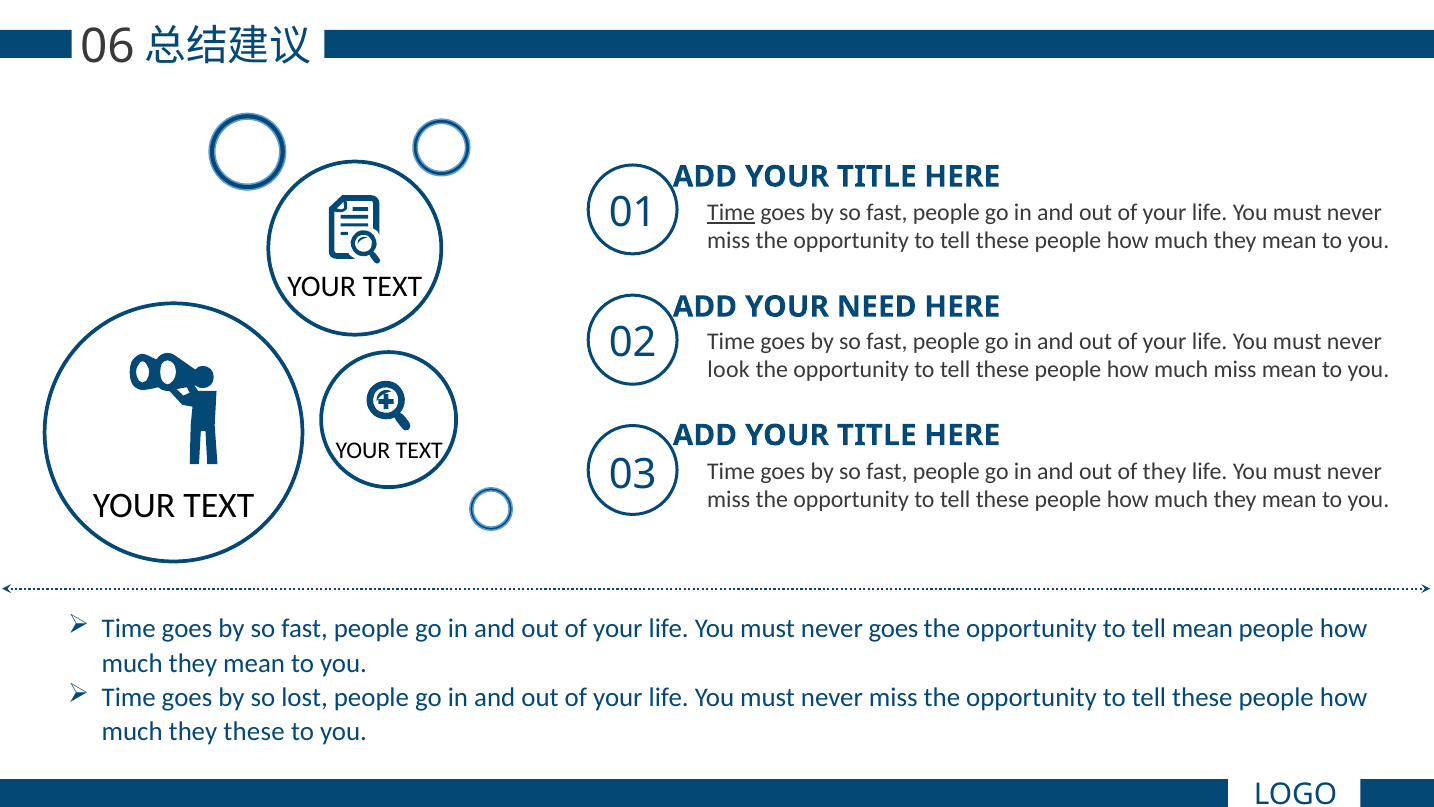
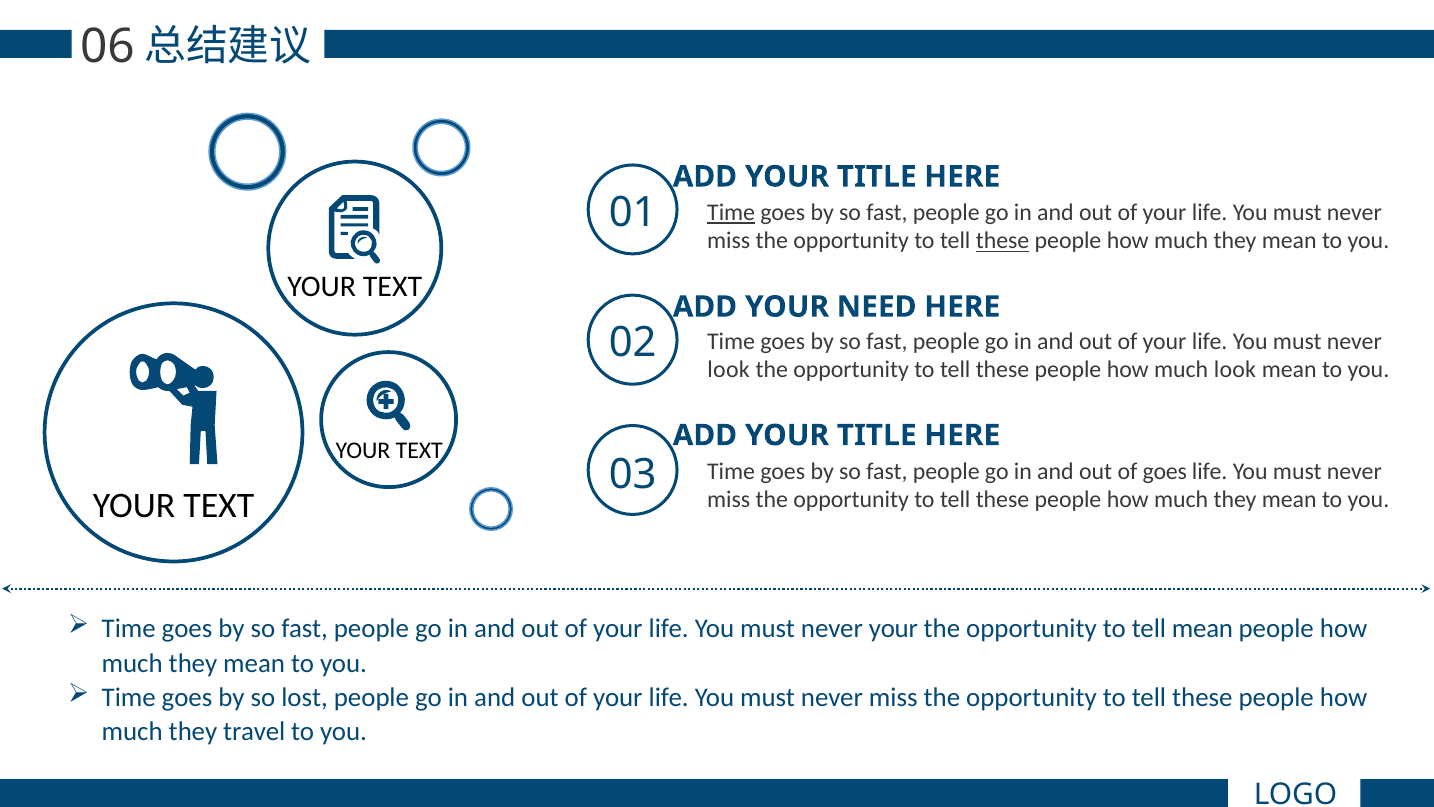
these underline: none -> present (1003, 241)
much miss: miss -> look (1235, 369)
of they: they -> goes (1165, 471)
never goes: goes -> your (893, 629)
they these: these -> travel (254, 732)
